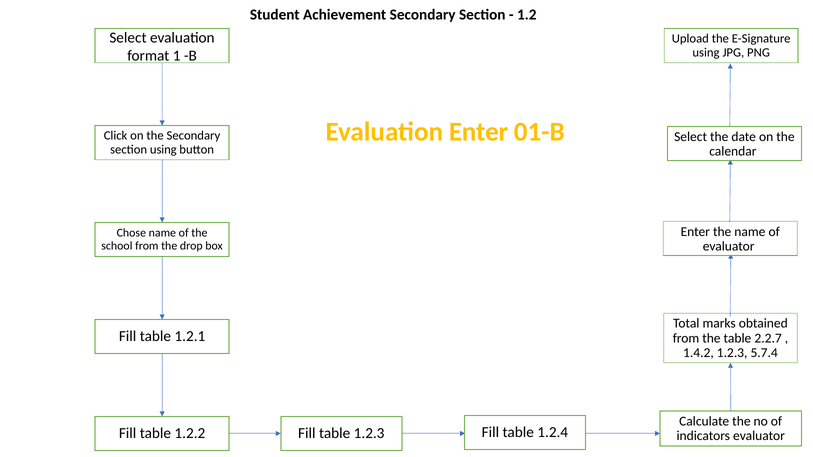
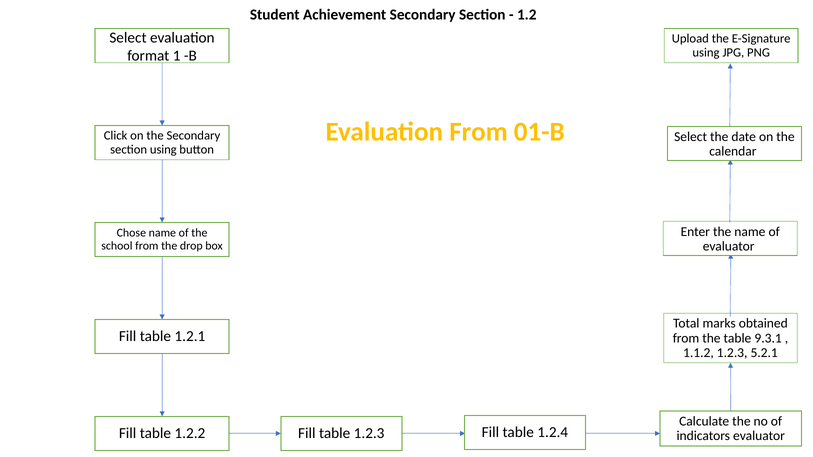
Evaluation Enter: Enter -> From (478, 132)
2.2.7: 2.2.7 -> 9.3.1 (768, 338)
1.4.2: 1.4.2 -> 1.1.2 (698, 353)
5.7.4: 5.7.4 -> 5.2.1 (764, 353)
